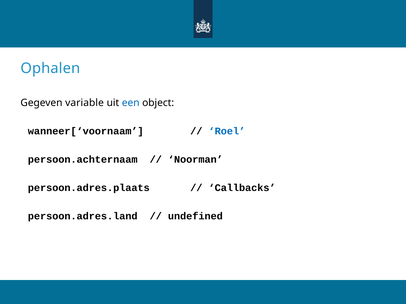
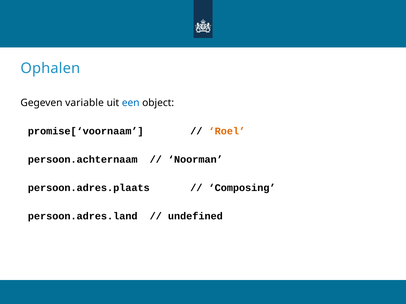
wanneer[‘voornaam: wanneer[‘voornaam -> promise[‘voornaam (86, 131)
Roel colour: blue -> orange (227, 131)
Callbacks: Callbacks -> Composing (242, 188)
